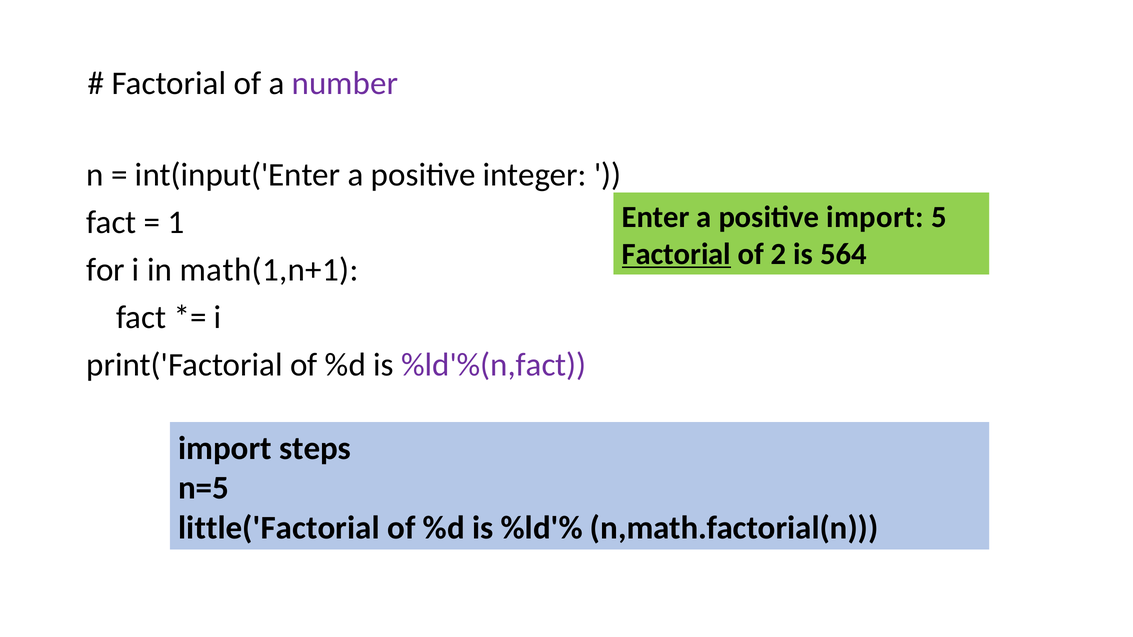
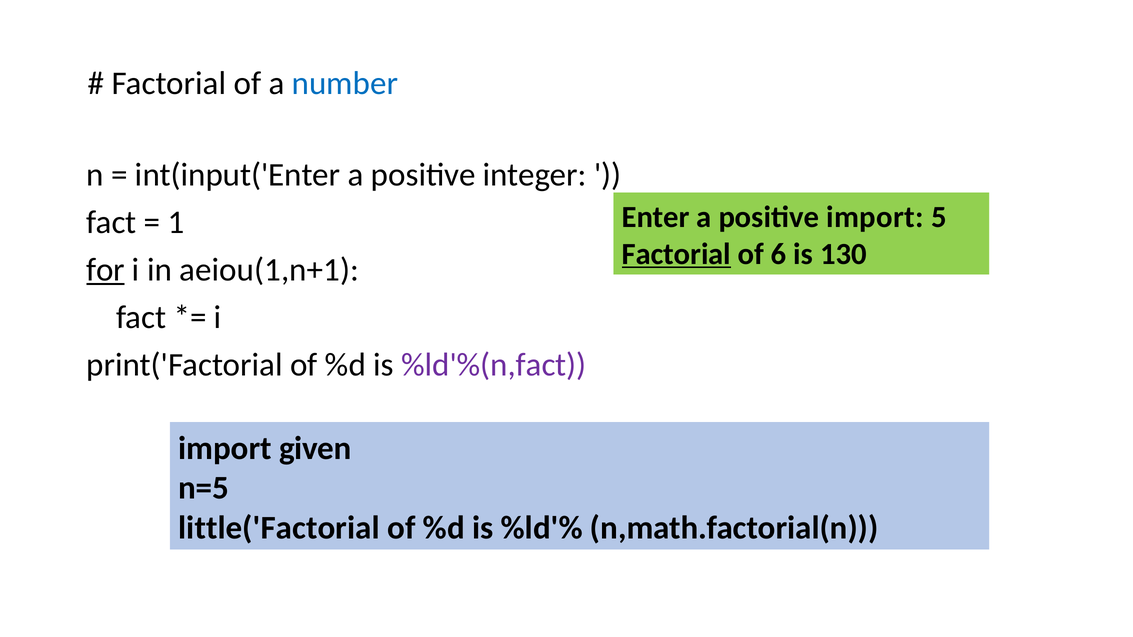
number colour: purple -> blue (345, 83)
2: 2 -> 6 (779, 254)
564: 564 -> 130 (843, 254)
for underline: none -> present (106, 270)
math(1,n+1: math(1,n+1 -> aeiou(1,n+1 (269, 270)
steps: steps -> given (315, 449)
